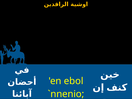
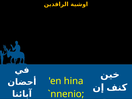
ebol: ebol -> hina (74, 81)
